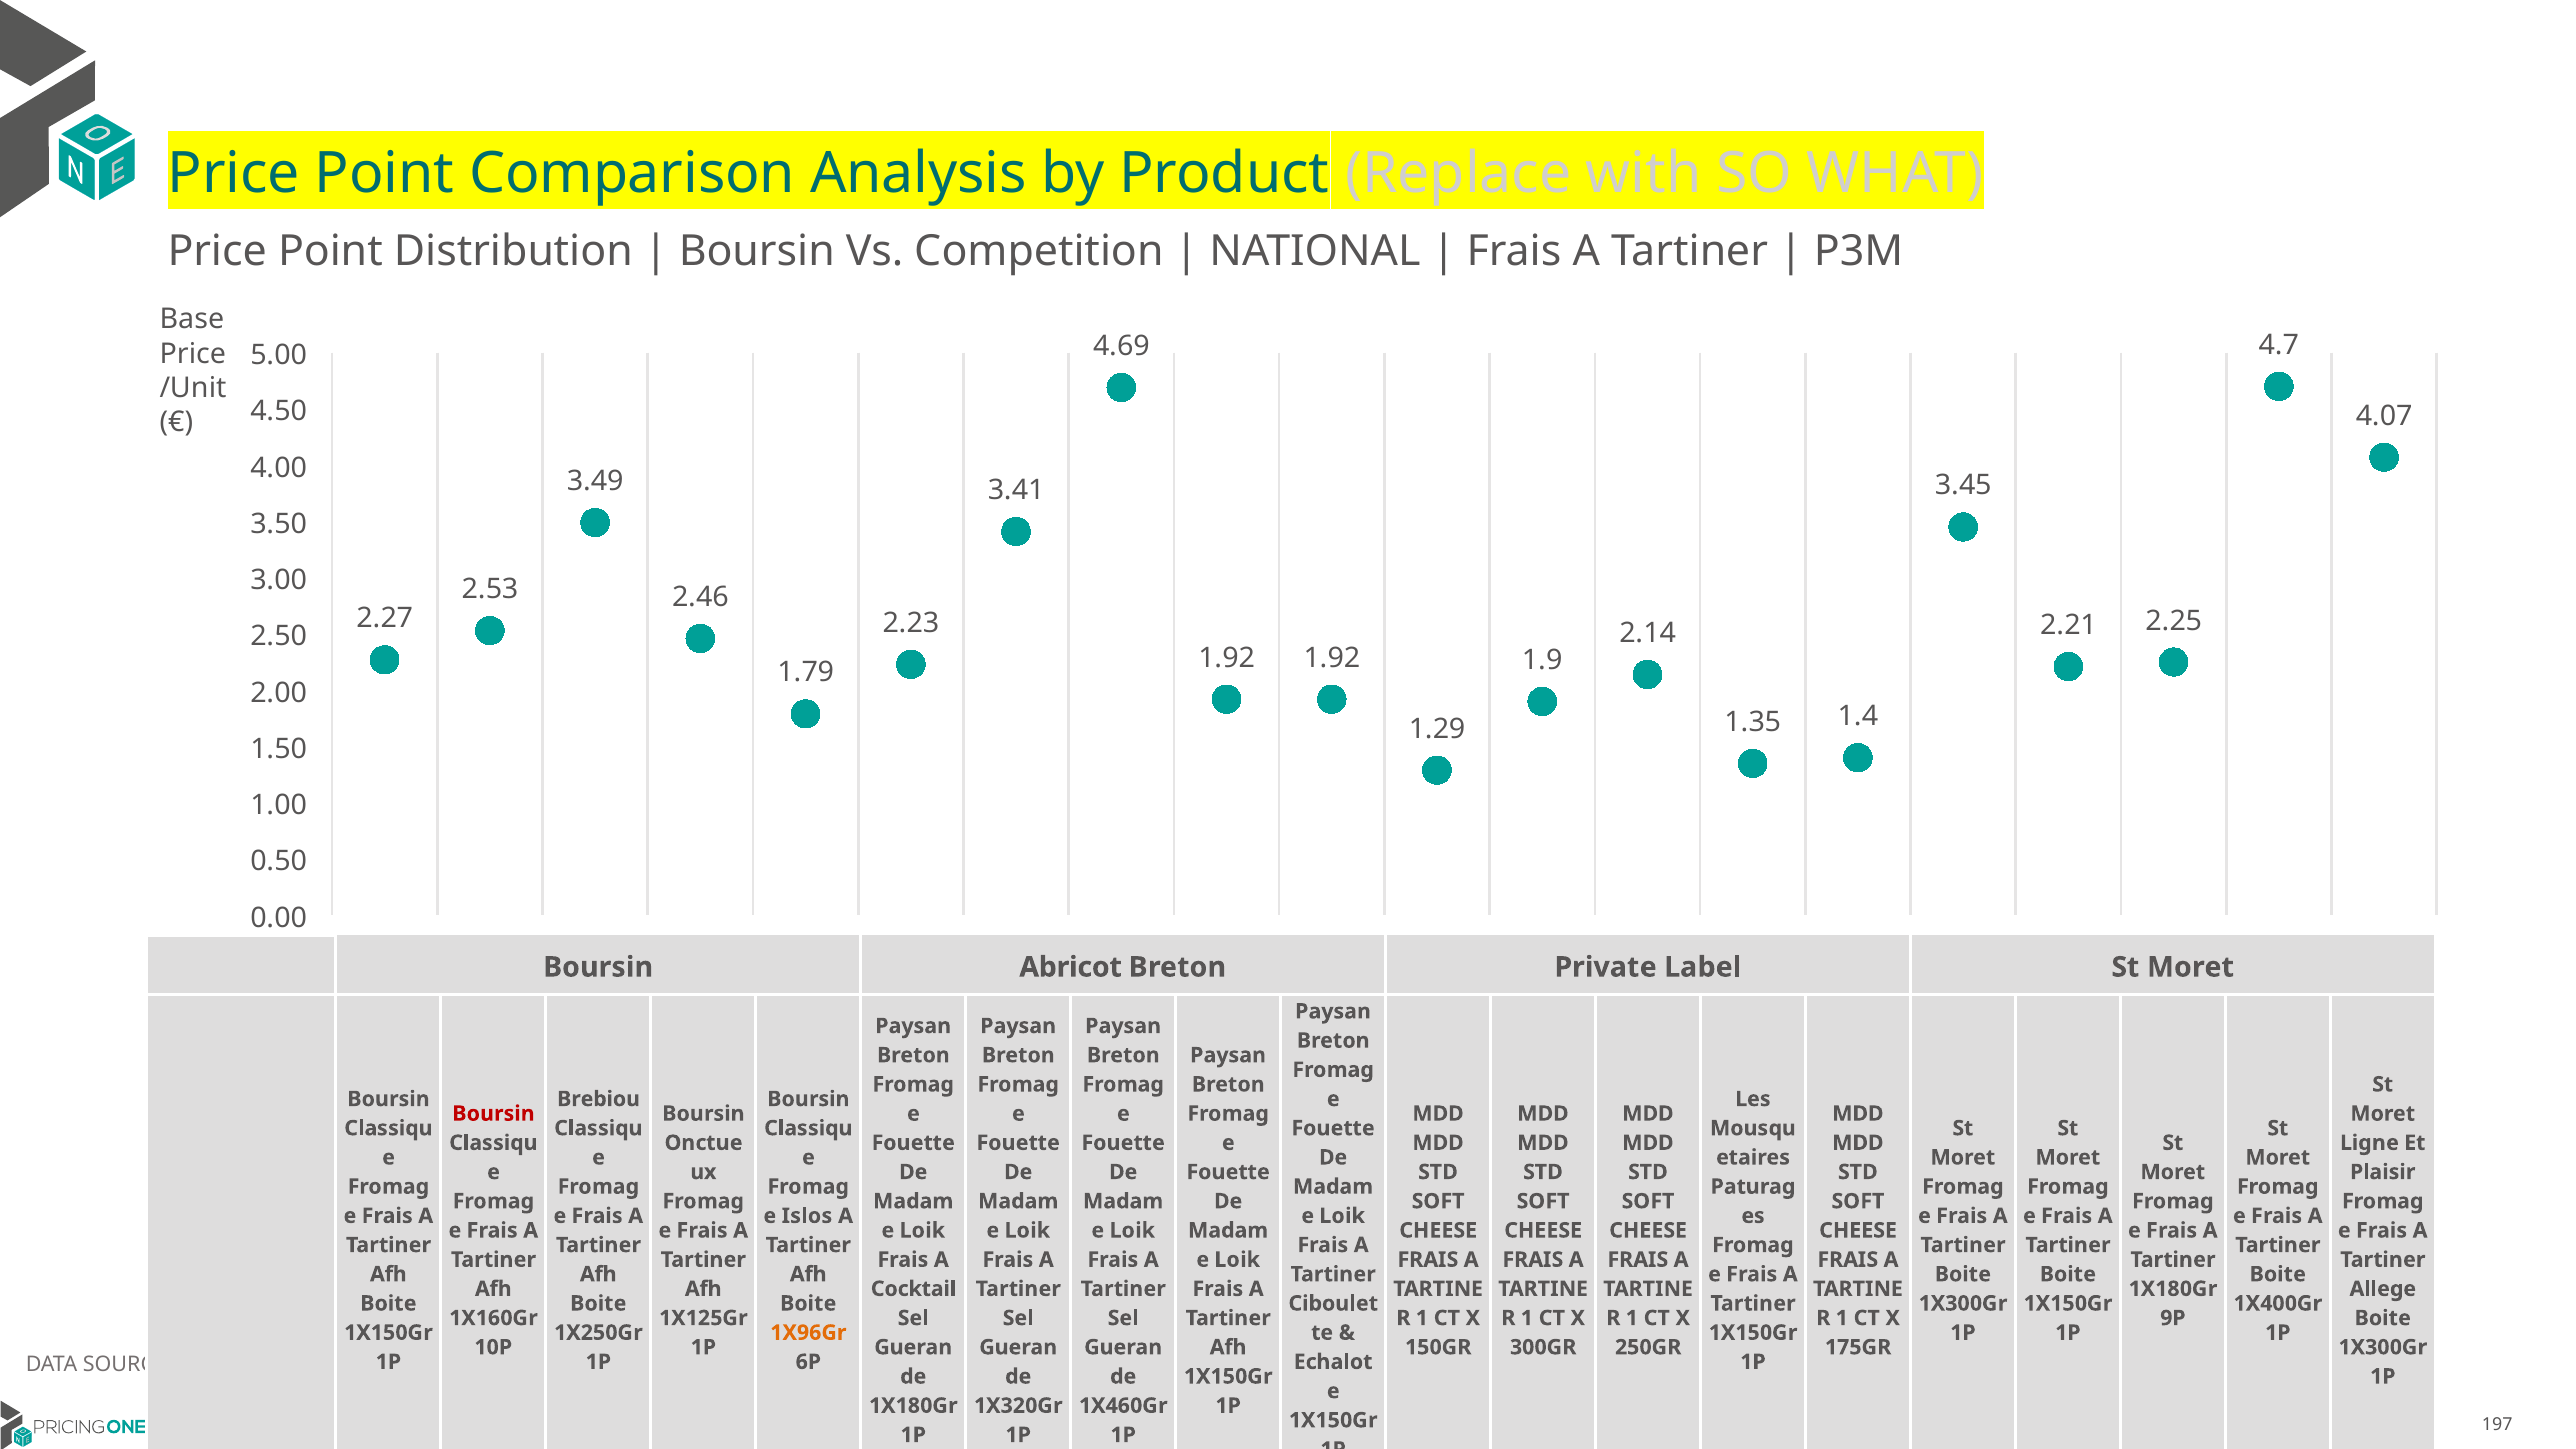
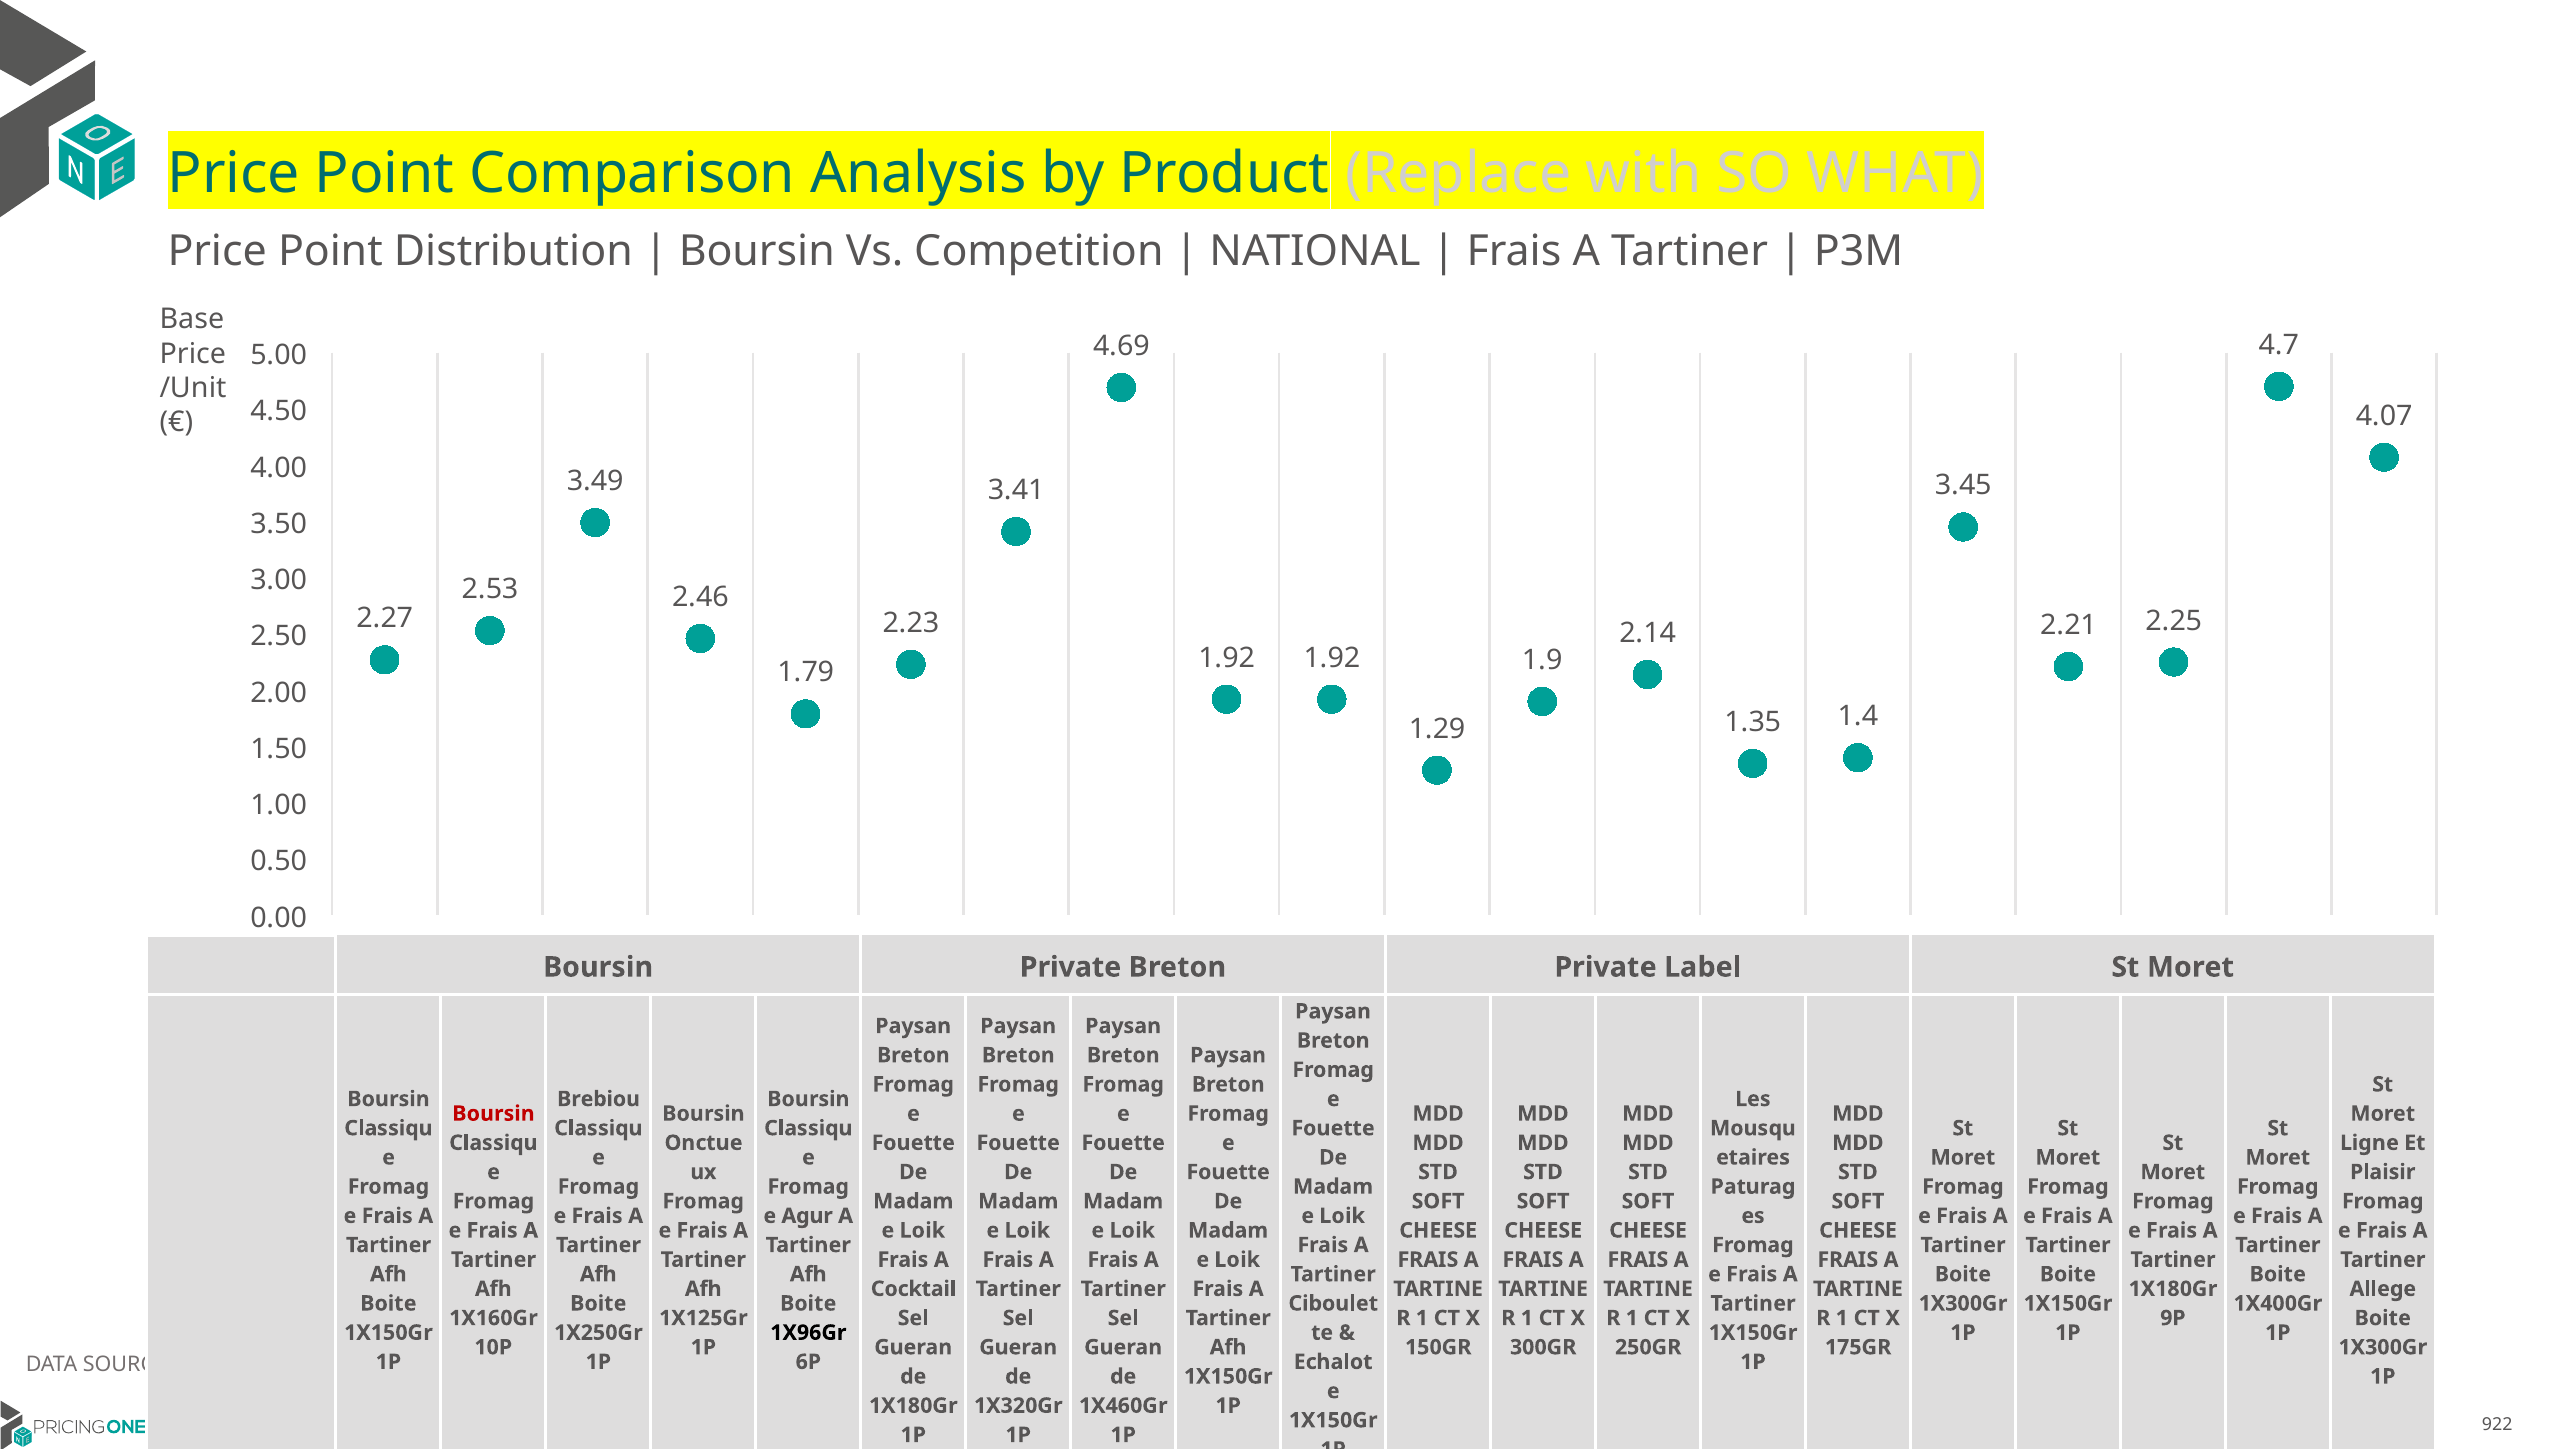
Boursin Abricot: Abricot -> Private (1070, 967)
Islos: Islos -> Agur (807, 1216)
1X96Gr colour: orange -> black (808, 1333)
197: 197 -> 922 (2497, 1425)
